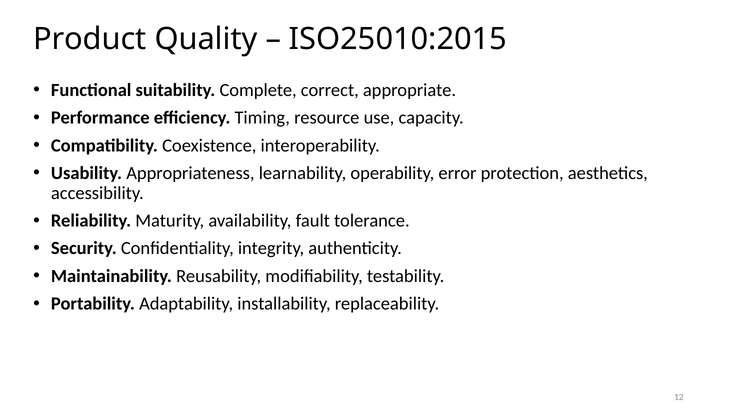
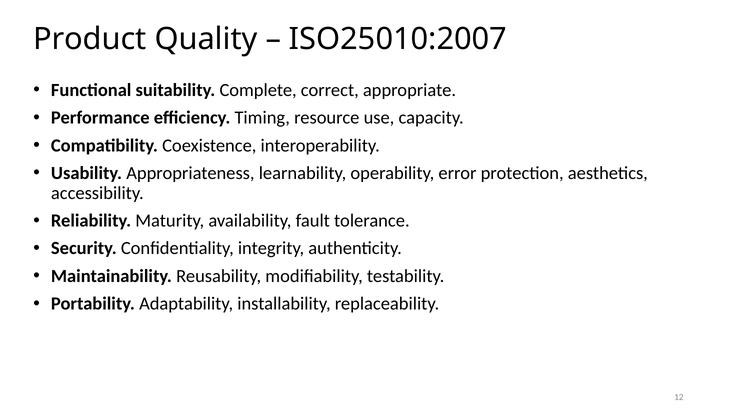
ISO25010:2015: ISO25010:2015 -> ISO25010:2007 (398, 39)
